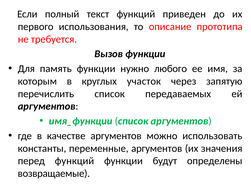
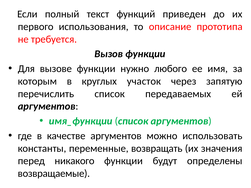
память: память -> вызове (56, 69)
переменные аргументов: аргументов -> возвращать (157, 149)
перед функций: функций -> никакого (75, 161)
